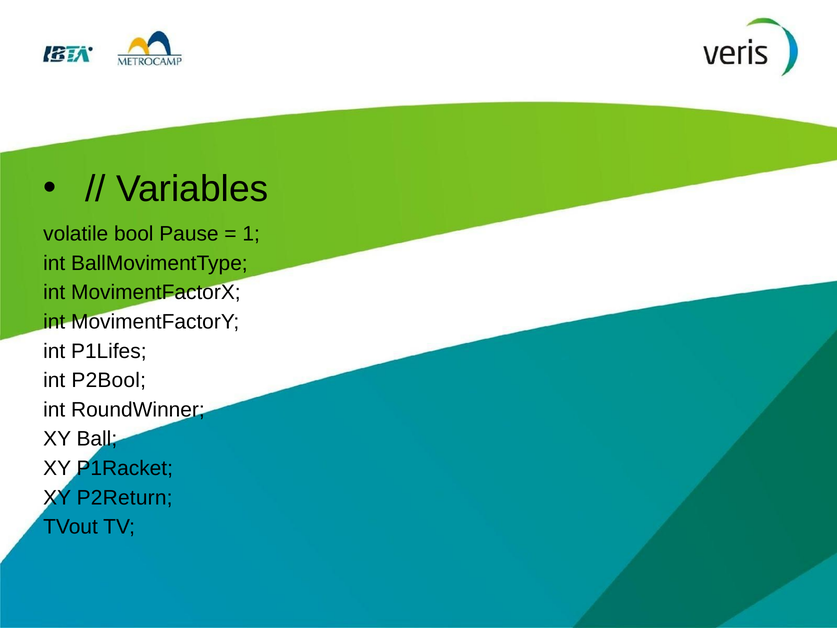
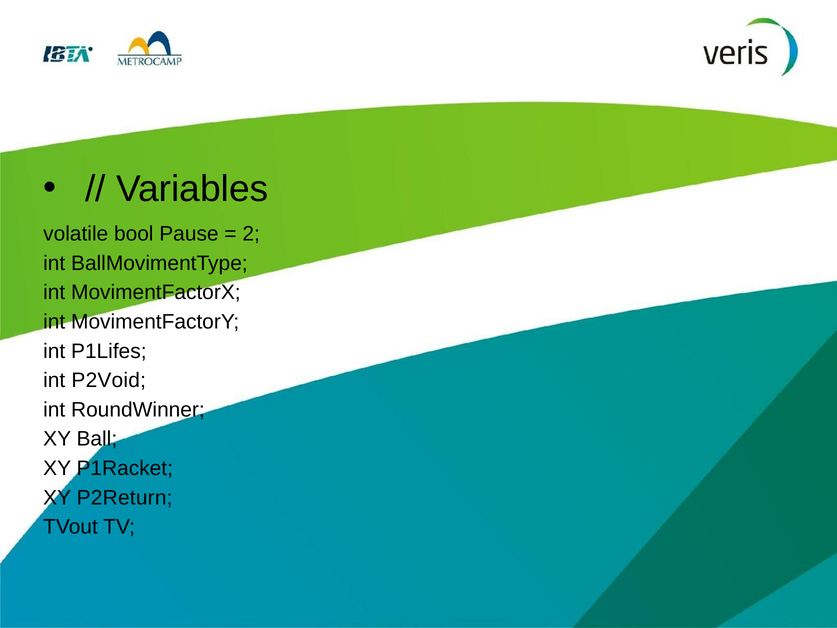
1: 1 -> 2 (251, 234)
P2Bool: P2Bool -> P2Void (109, 380)
